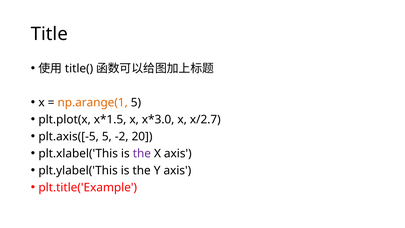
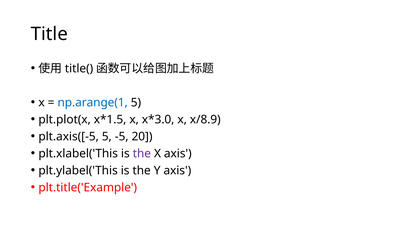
np.arange(1 colour: orange -> blue (93, 102)
x/2.7: x/2.7 -> x/8.9 (205, 119)
-2: -2 -> -5 (122, 136)
